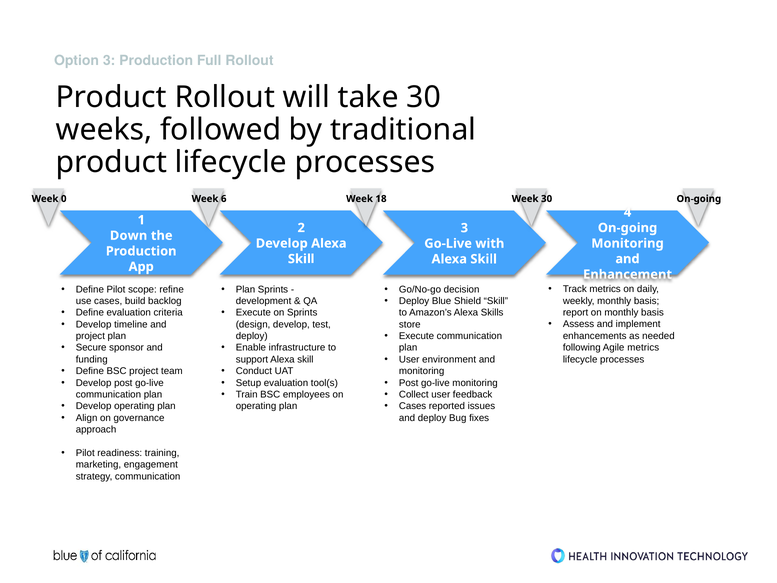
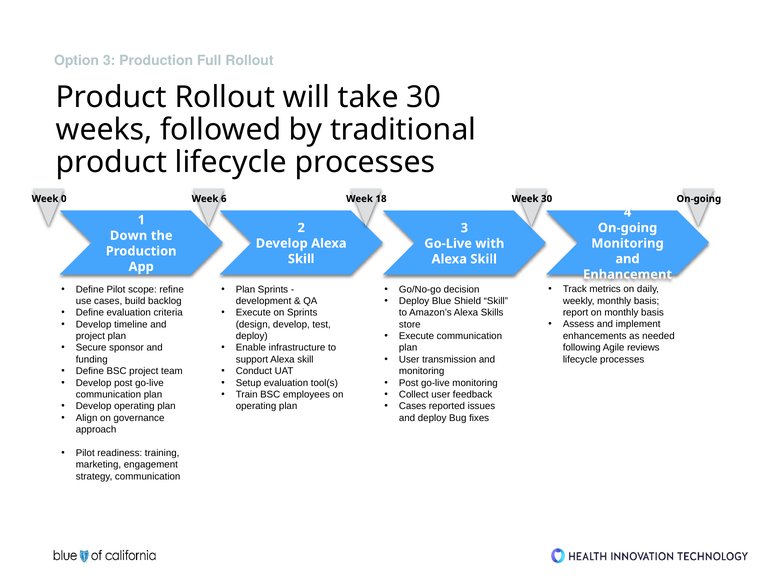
Agile metrics: metrics -> reviews (643, 348)
environment: environment -> transmission (449, 359)
